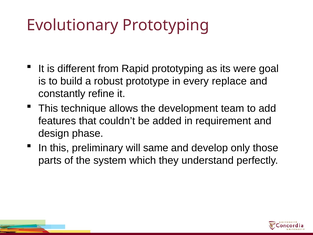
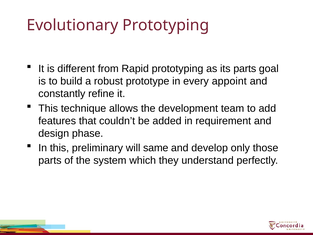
its were: were -> parts (245, 69)
replace: replace -> appoint (229, 81)
